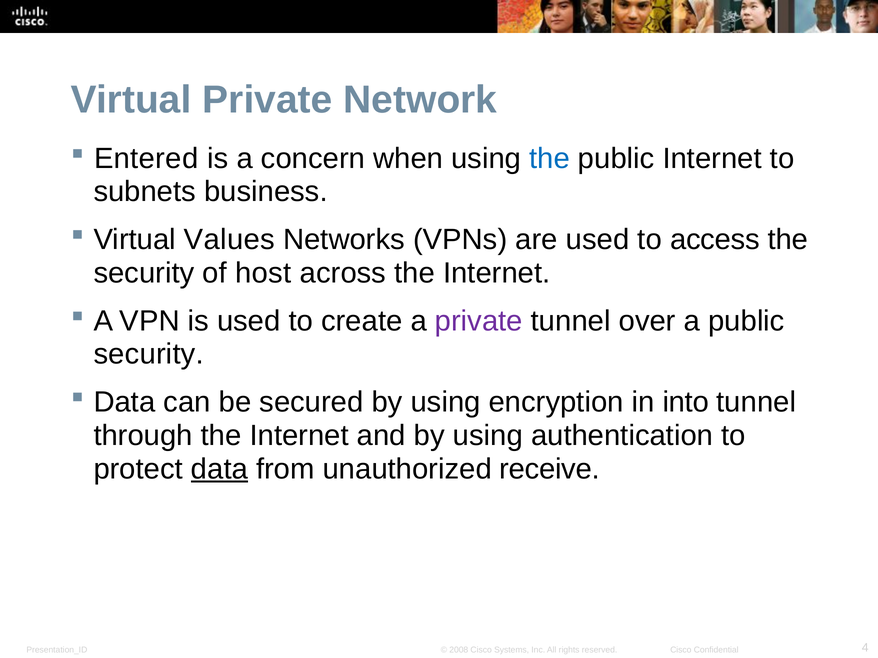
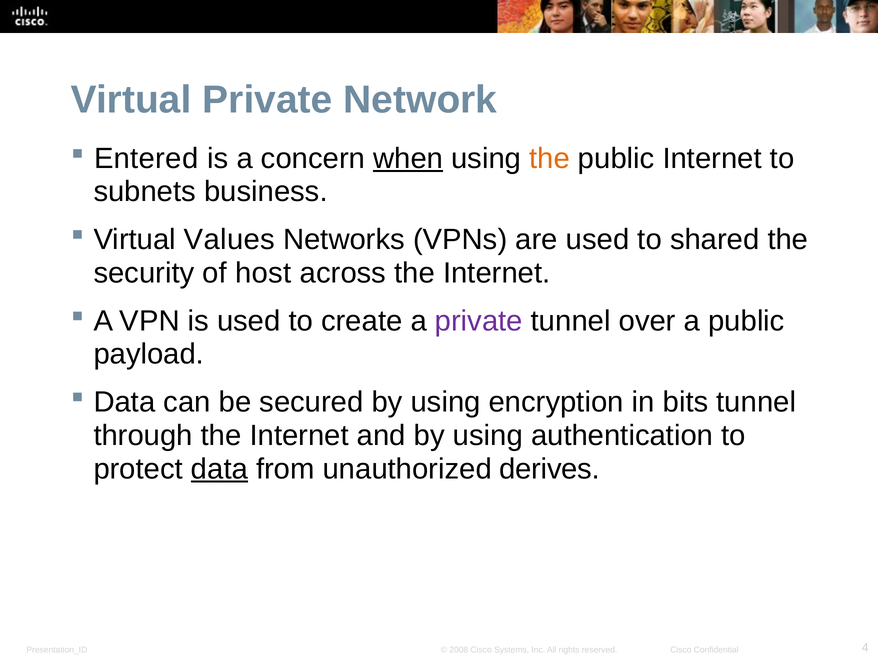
when underline: none -> present (408, 159)
the colour: blue -> orange (550, 159)
access: access -> shared (715, 240)
security: security -> payload (149, 355)
into: into -> bits (686, 403)
receive: receive -> derives (550, 469)
